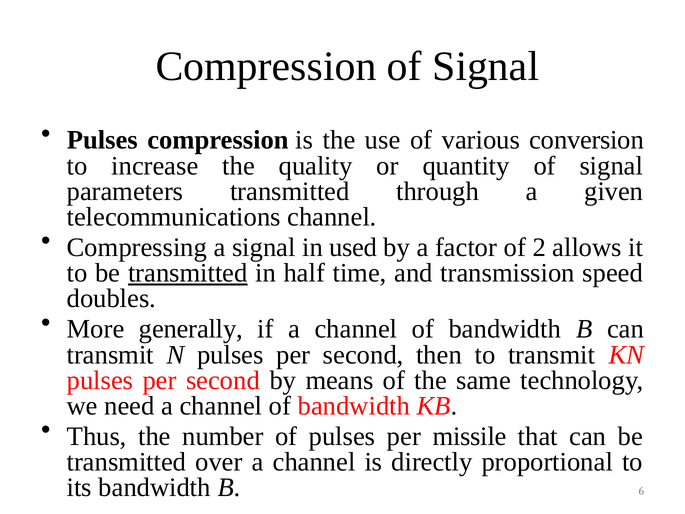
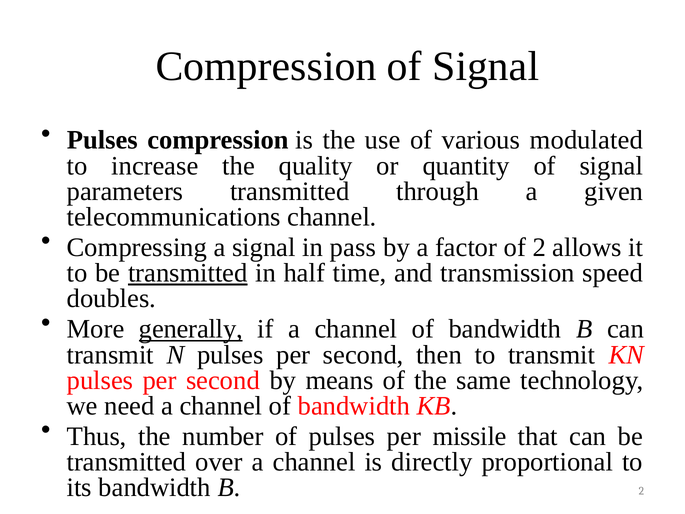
conversion: conversion -> modulated (586, 140)
used: used -> pass (353, 247)
generally underline: none -> present (191, 329)
B 6: 6 -> 2 (641, 491)
